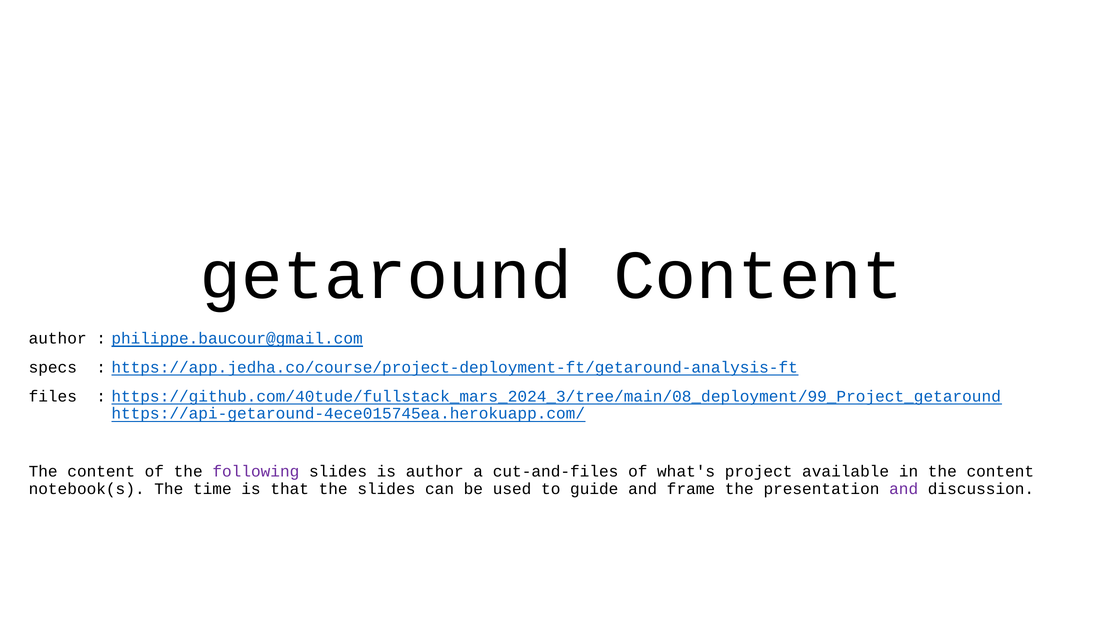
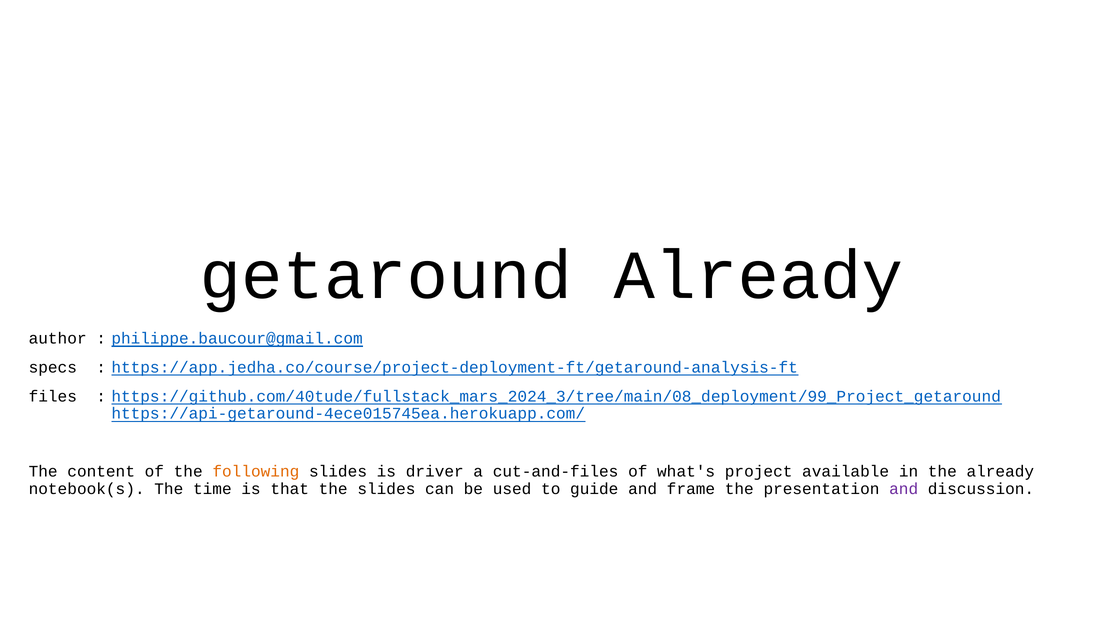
getaround Content: Content -> Already (758, 276)
following colour: purple -> orange (256, 472)
is author: author -> driver (435, 472)
in the content: content -> already (1000, 472)
